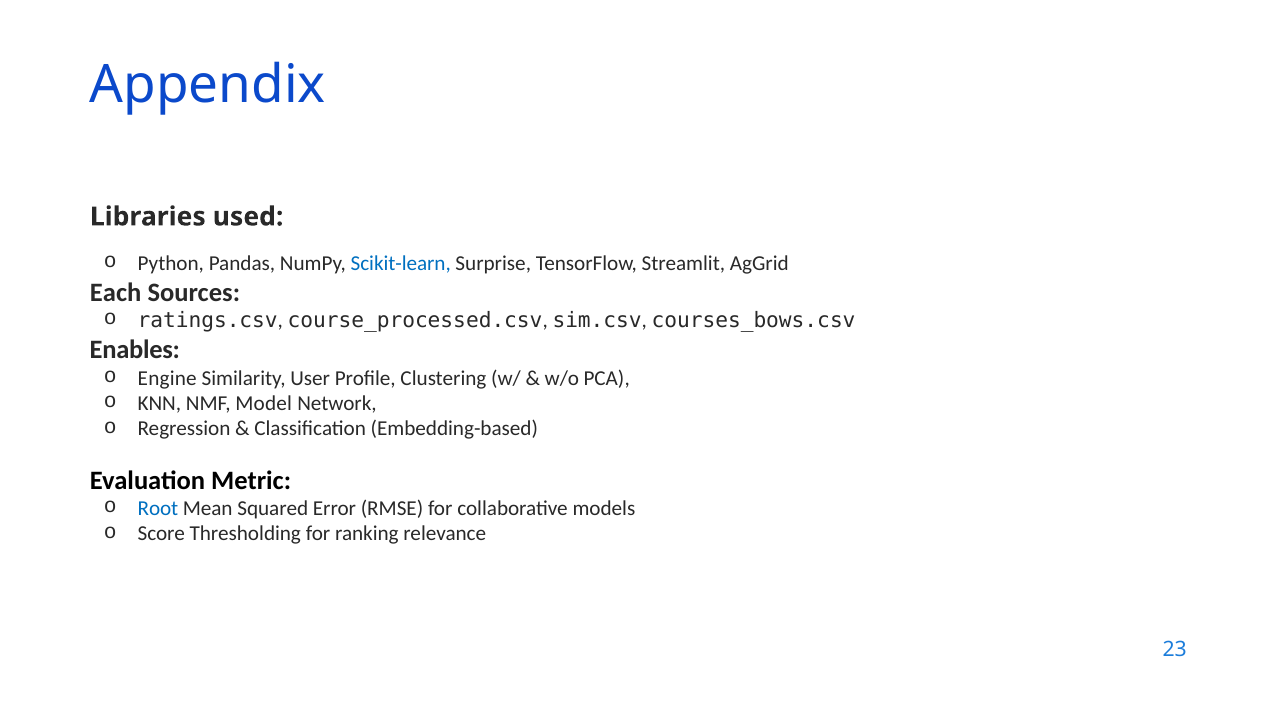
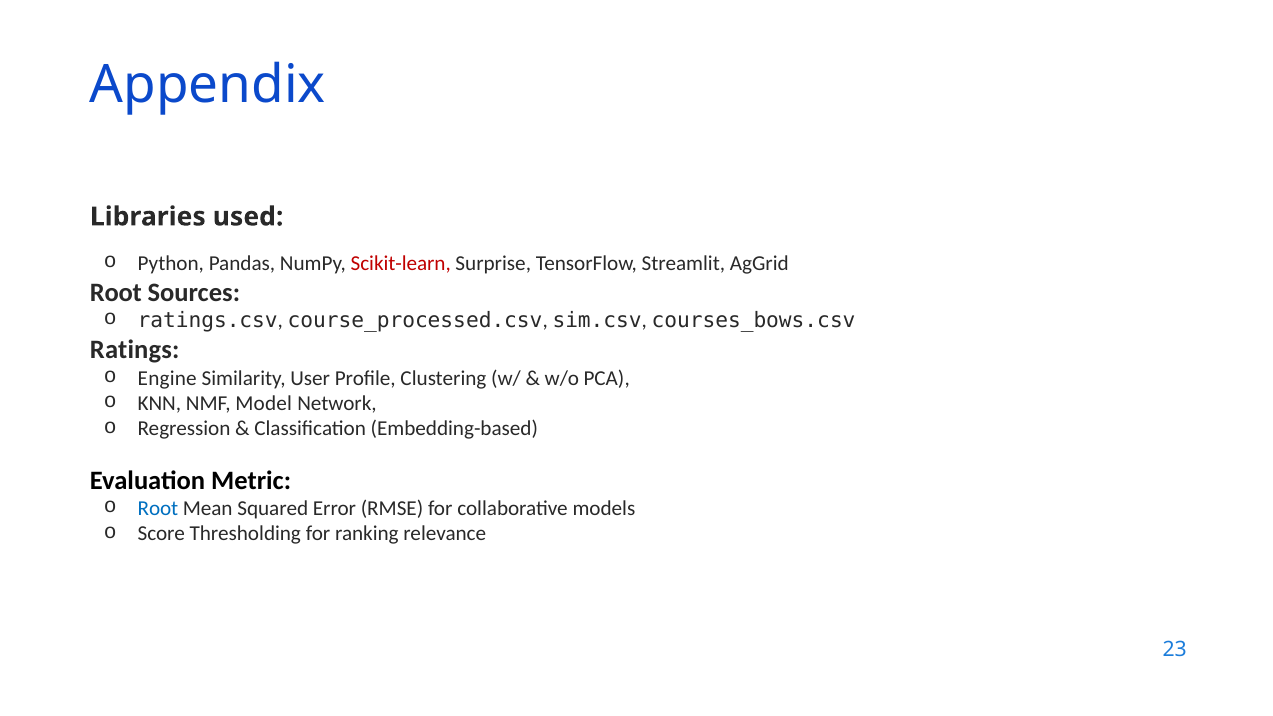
Scikit-learn colour: blue -> red (401, 264)
Each: Each -> Root (116, 293)
Enables: Enables -> Ratings (135, 350)
